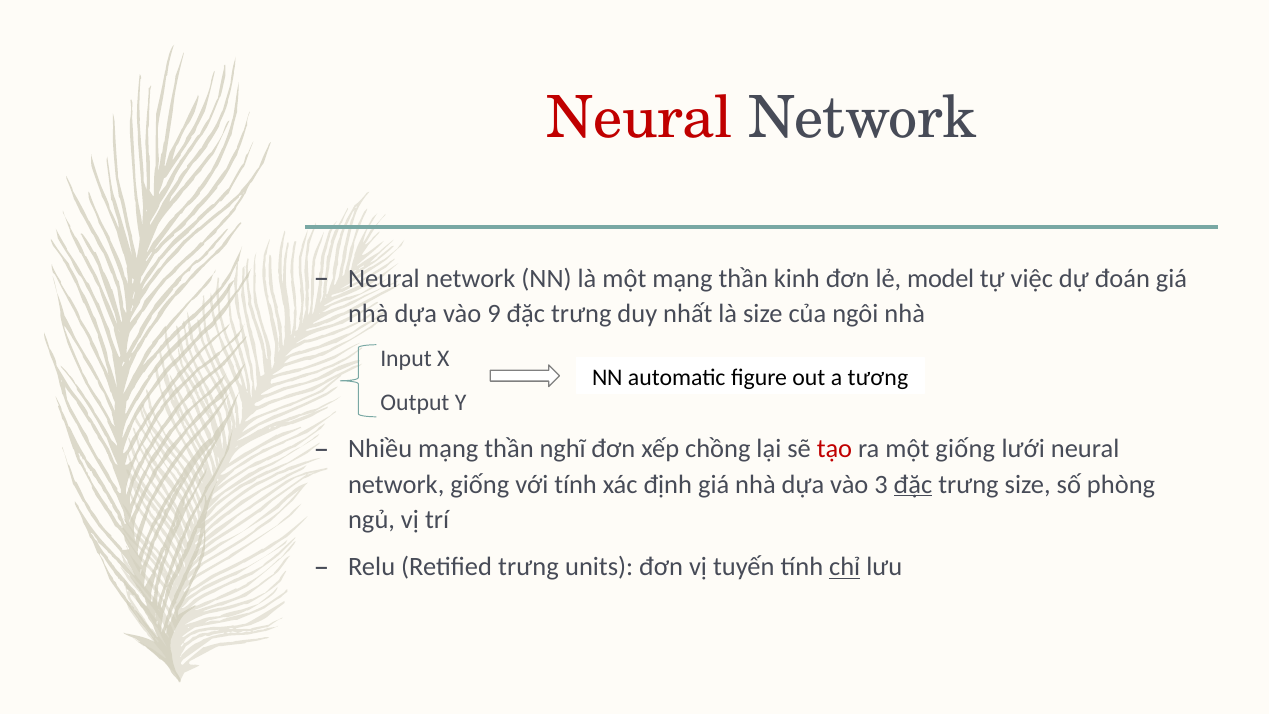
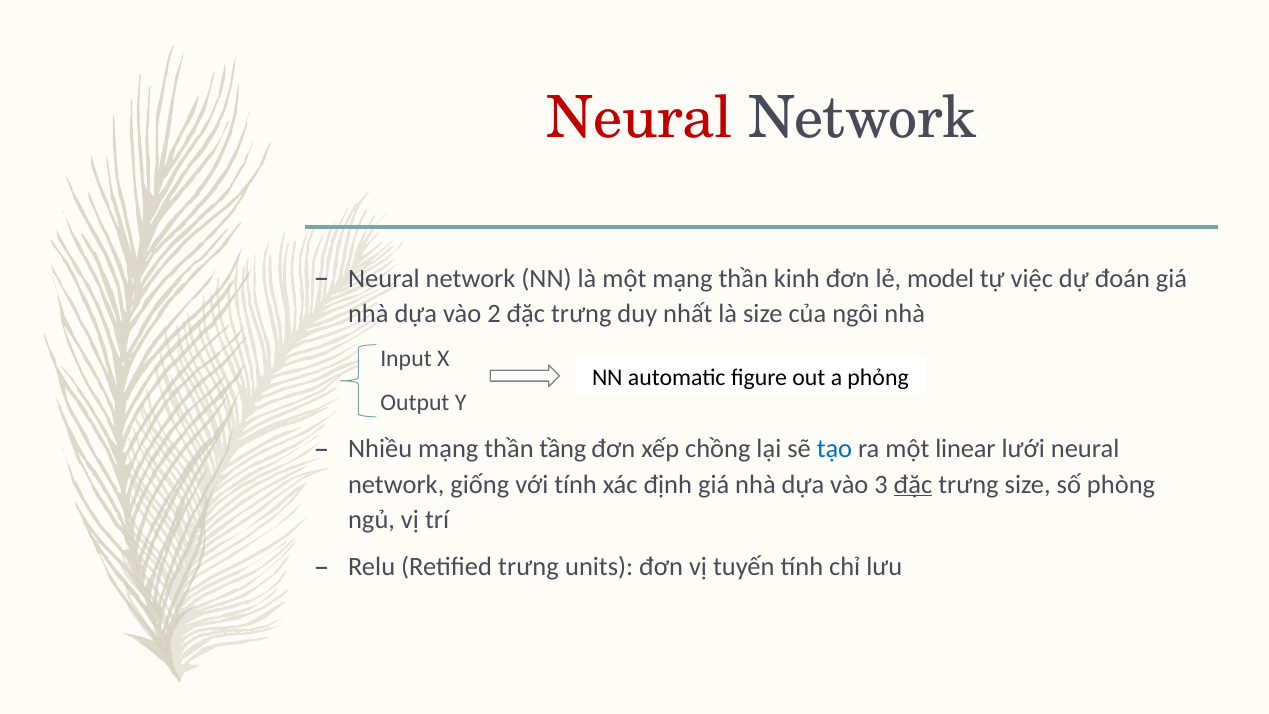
9: 9 -> 2 (494, 314)
tương: tương -> phỏng (878, 377)
nghĩ: nghĩ -> tầng (563, 449)
tạo colour: red -> blue (834, 449)
một giống: giống -> linear (965, 449)
chỉ underline: present -> none (845, 567)
